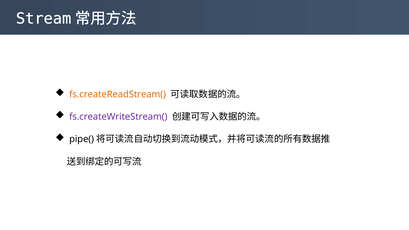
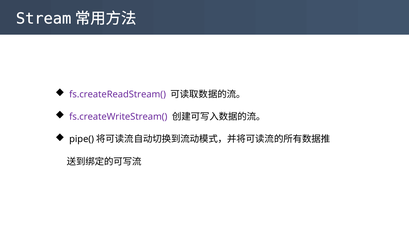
fs.createReadStream( colour: orange -> purple (118, 94)
